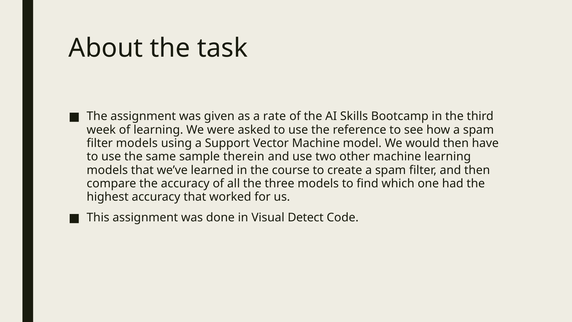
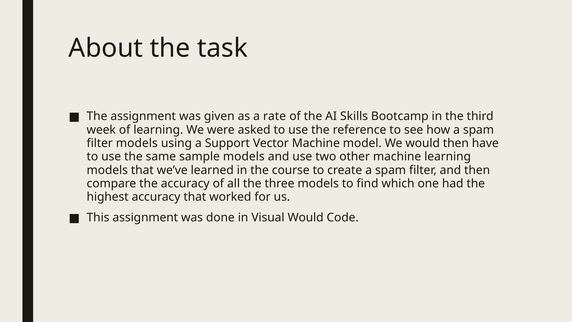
sample therein: therein -> models (244, 157)
Visual Detect: Detect -> Would (306, 217)
